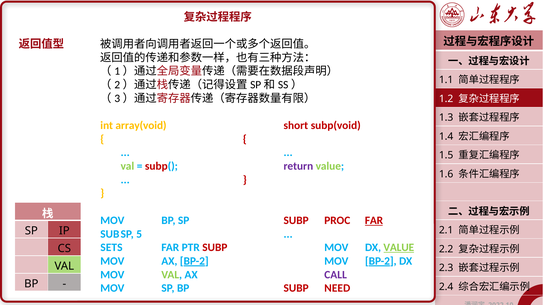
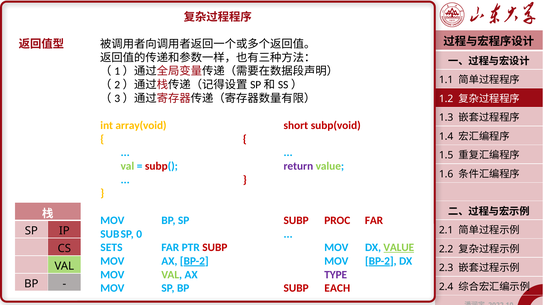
FAR underline: present -> none (374, 221)
5: 5 -> 0 (139, 234)
CALL: CALL -> TYPE (336, 275)
NEED: NEED -> EACH (337, 289)
